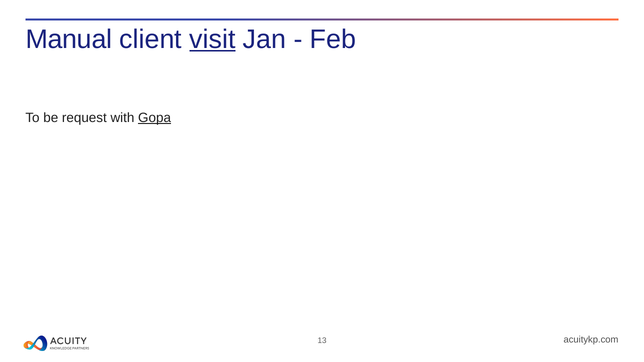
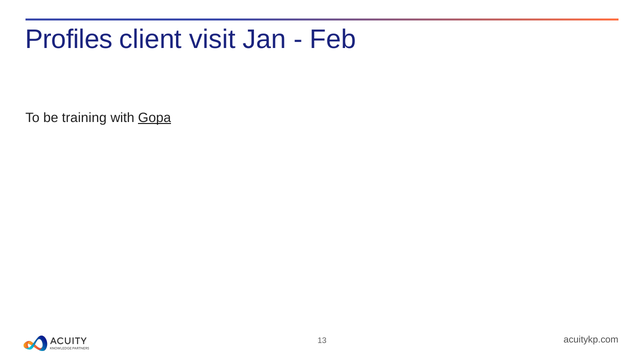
Manual: Manual -> Profiles (69, 39)
visit underline: present -> none (212, 39)
request: request -> training (84, 118)
